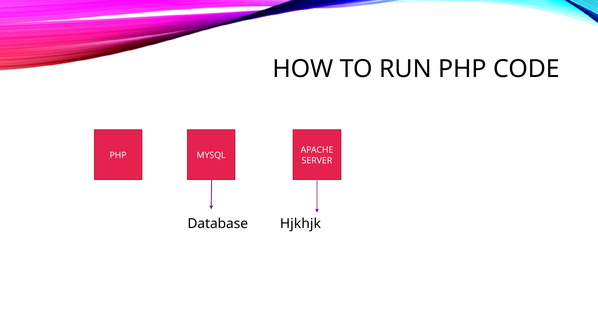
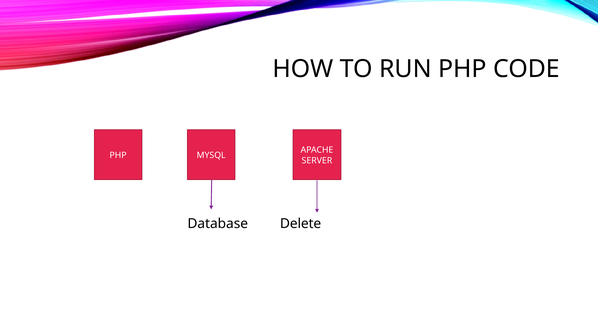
Hjkhjk: Hjkhjk -> Delete (301, 224)
